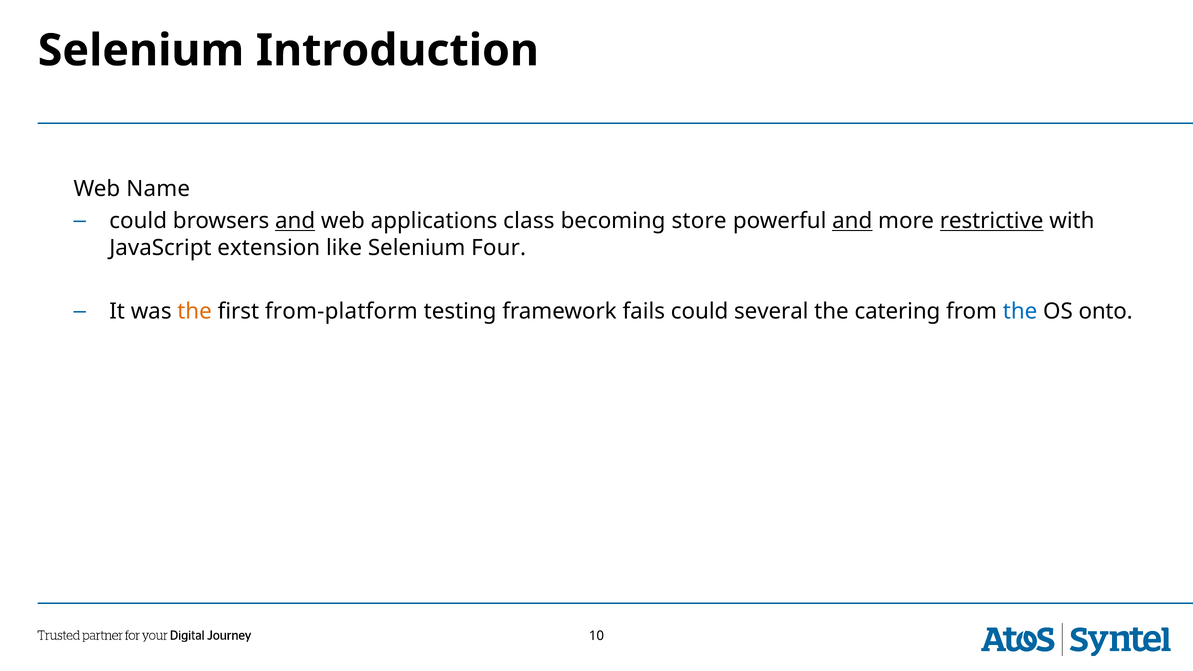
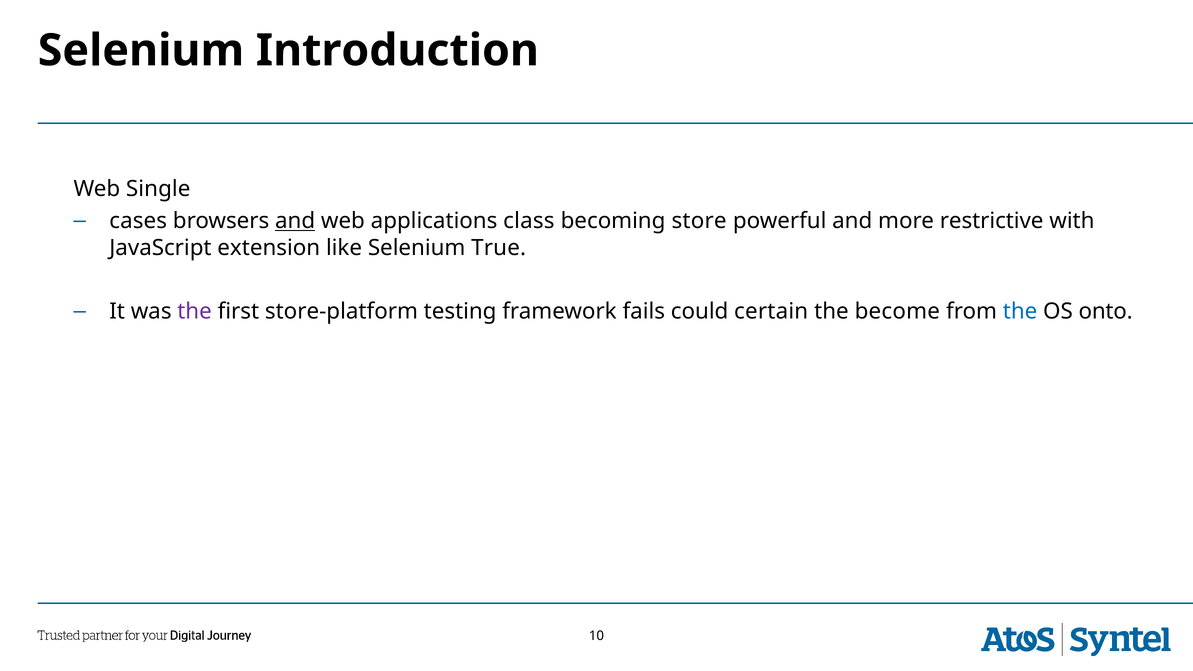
Name: Name -> Single (158, 189)
could: could -> cases (138, 221)
and underline: present -> none (852, 221)
restrictive underline: present -> none (992, 221)
Four: Four -> True (499, 248)
the colour: orange -> purple (195, 311)
from-platform: from-platform -> store-platform (341, 311)
several: several -> certain (771, 311)
catering: catering -> become (897, 311)
